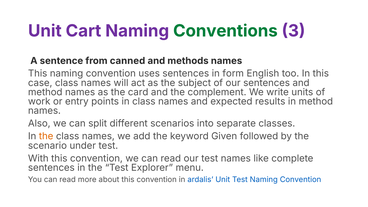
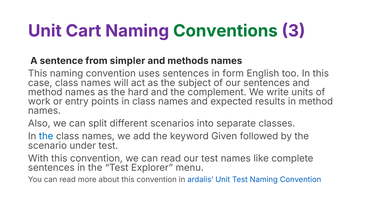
canned: canned -> simpler (127, 61)
card: card -> hard (138, 92)
the colour: orange -> blue (46, 136)
